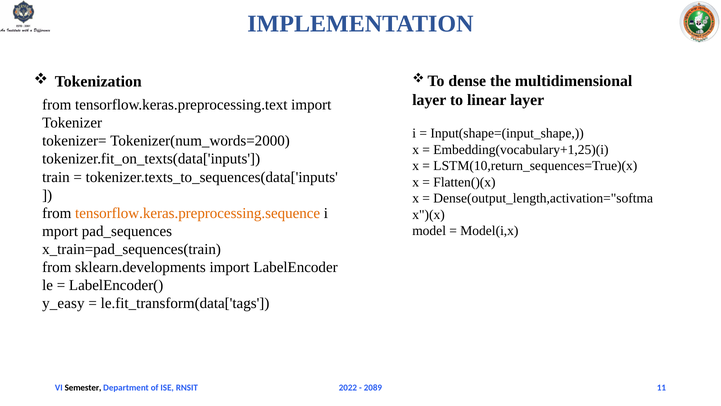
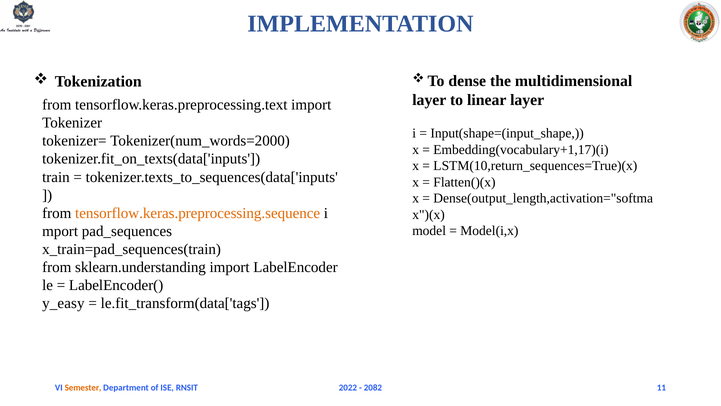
Embedding(vocabulary+1,25)(i: Embedding(vocabulary+1,25)(i -> Embedding(vocabulary+1,17)(i (521, 150)
sklearn.developments: sklearn.developments -> sklearn.understanding (140, 267)
Semester colour: black -> orange (83, 387)
2089: 2089 -> 2082 (373, 387)
